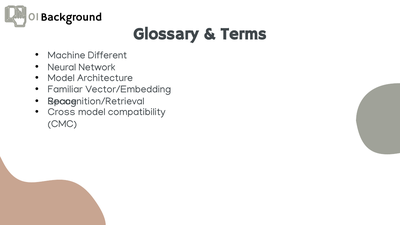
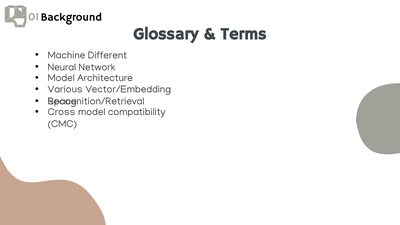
Familiar: Familiar -> Various (65, 89)
